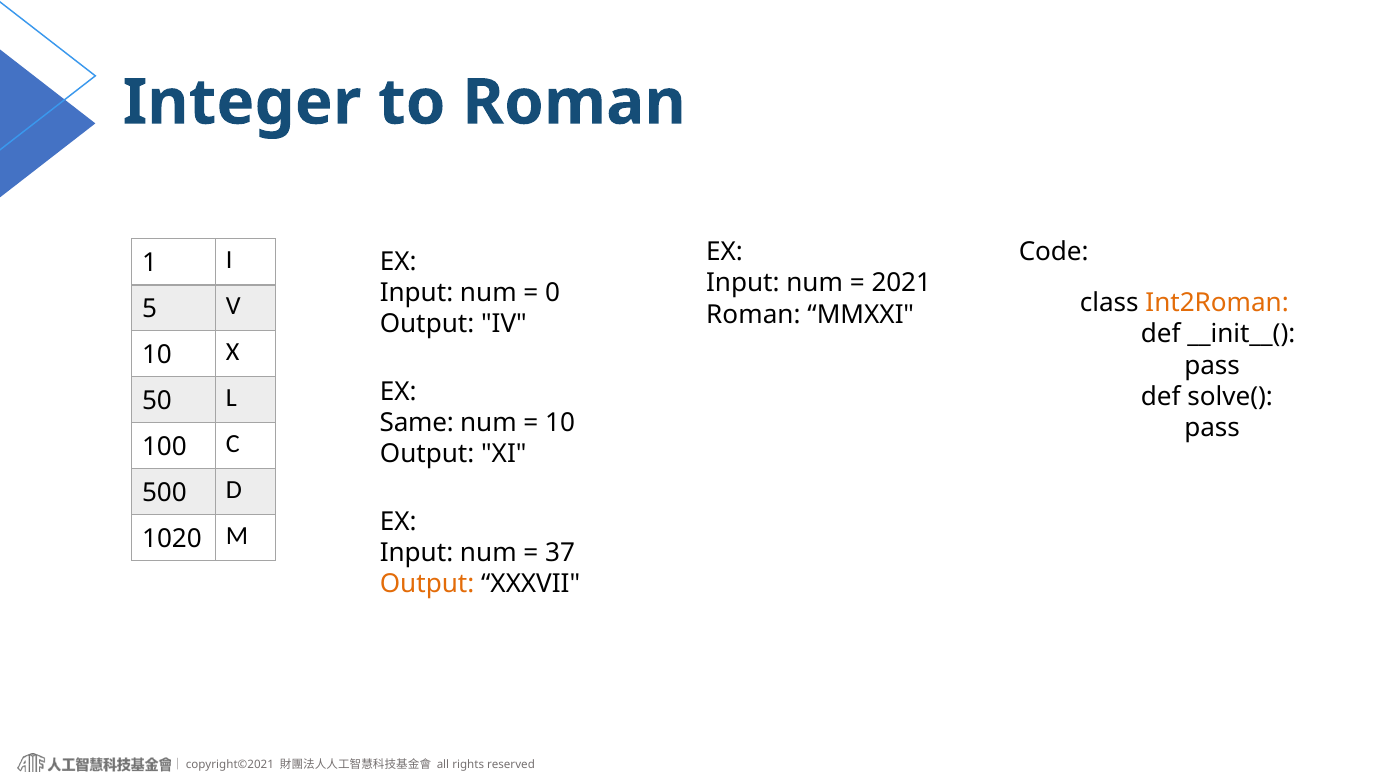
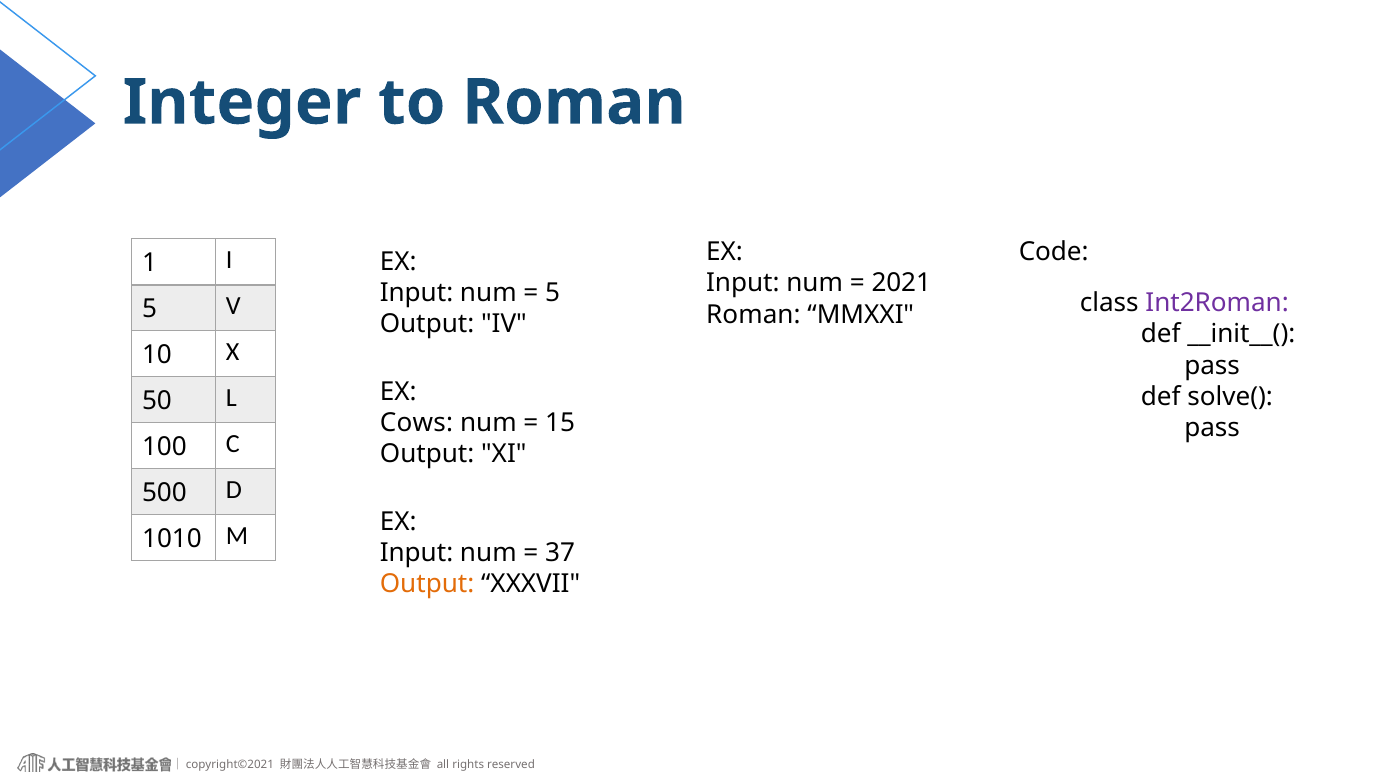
0: 0 -> 5 (553, 293)
Int2Roman colour: orange -> purple (1217, 303)
Same: Same -> Cows (416, 423)
10: 10 -> 15 (560, 423)
1020: 1020 -> 1010 (172, 539)
